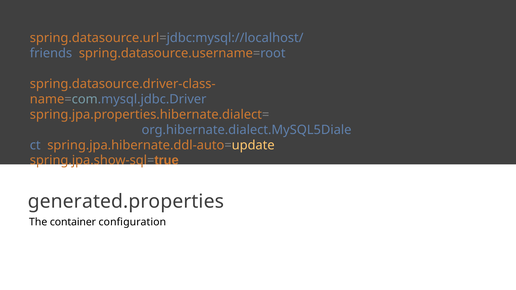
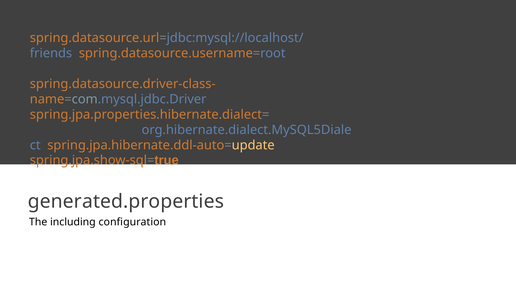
container: container -> including (73, 222)
